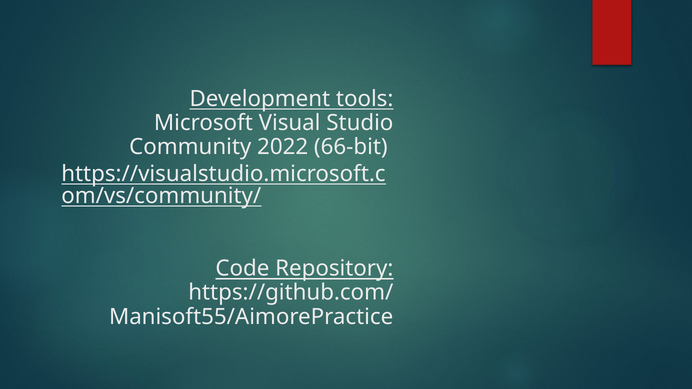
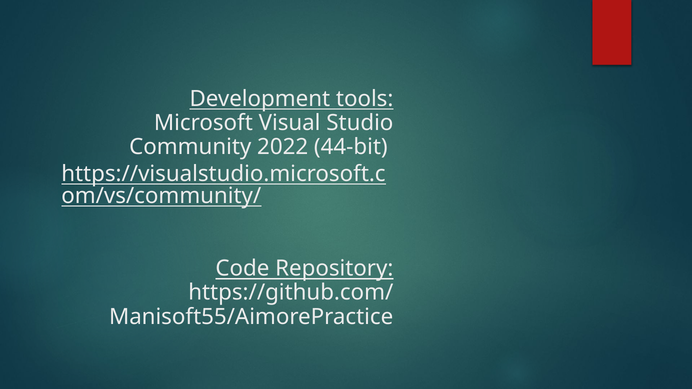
66-bit: 66-bit -> 44-bit (351, 147)
